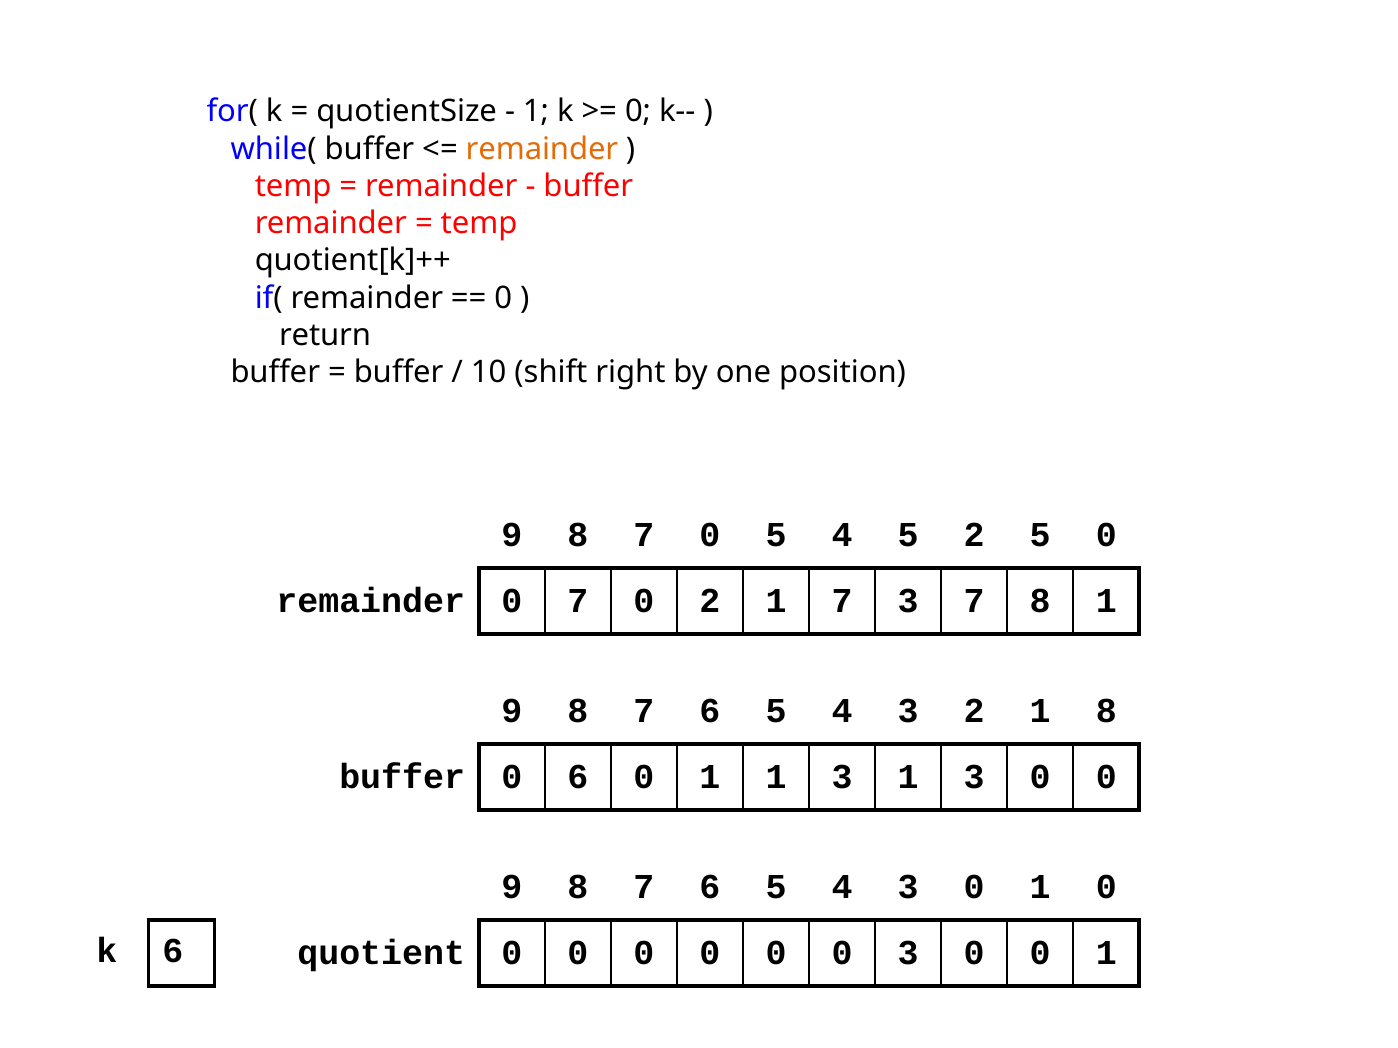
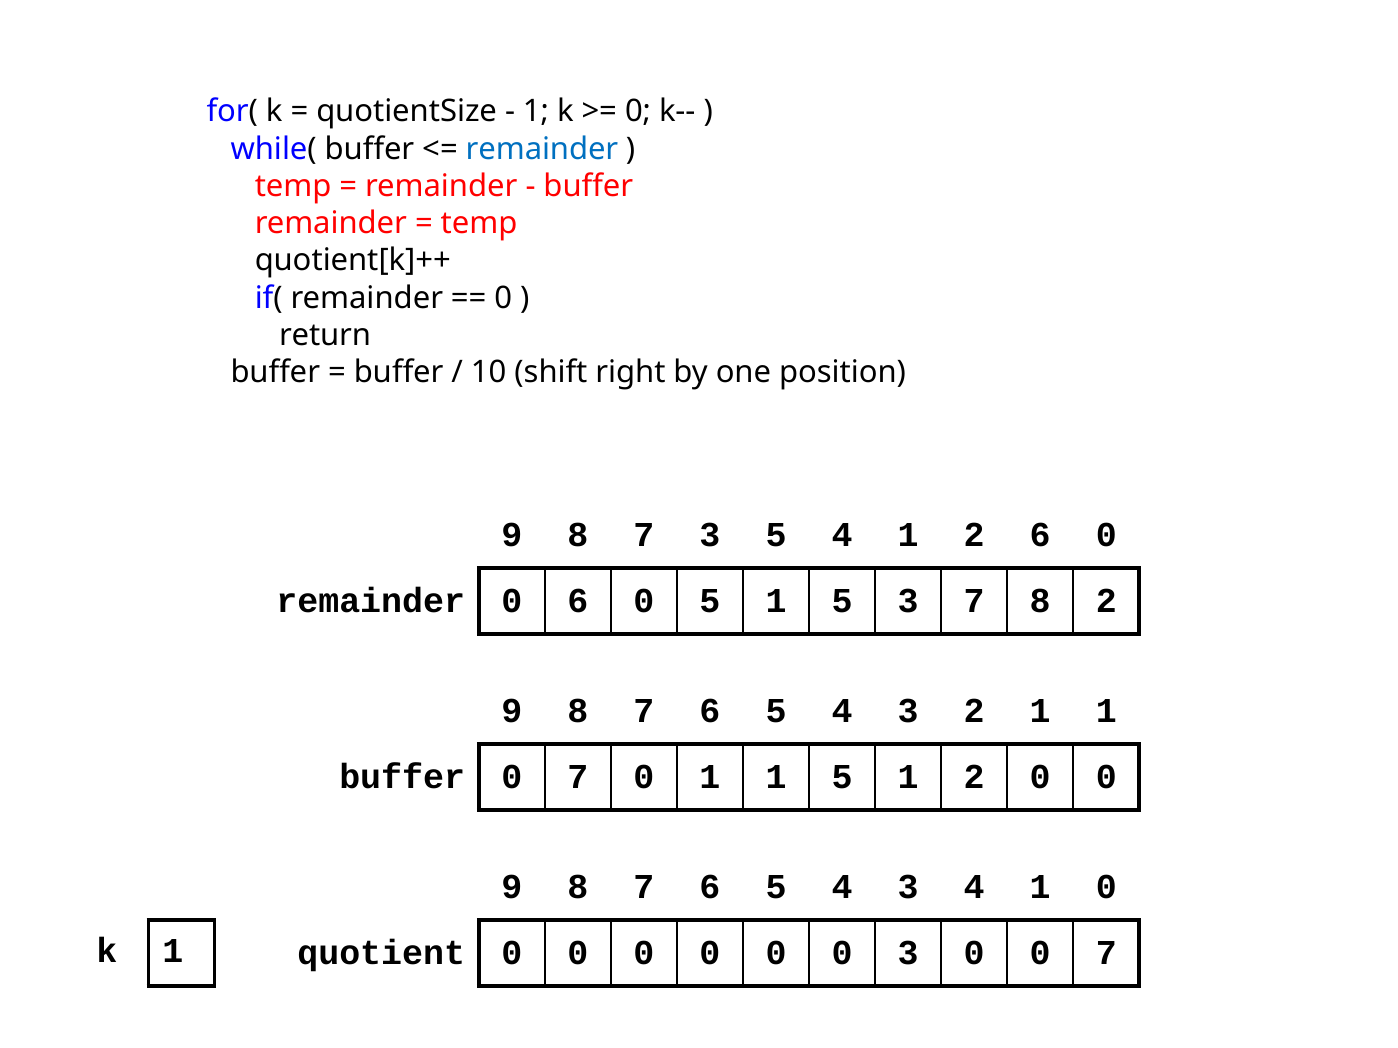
remainder colour: orange -> blue (542, 149)
8 7 0: 0 -> 3 (710, 535)
5 4 5: 5 -> 1 (908, 535)
2 5: 5 -> 6 (1040, 535)
0 7: 7 -> 6 (578, 601)
0 2: 2 -> 5 (710, 601)
7: 7 -> 5 (842, 601)
8 1: 1 -> 2 (1106, 601)
2 1 8: 8 -> 1 (1106, 711)
buffer 0 6: 6 -> 7 (578, 777)
1 1 3: 3 -> 5 (842, 777)
3: 3 -> 2 (974, 777)
4 3 0: 0 -> 4 (974, 888)
k 6: 6 -> 1 (173, 951)
0 0 1: 1 -> 7 (1106, 954)
